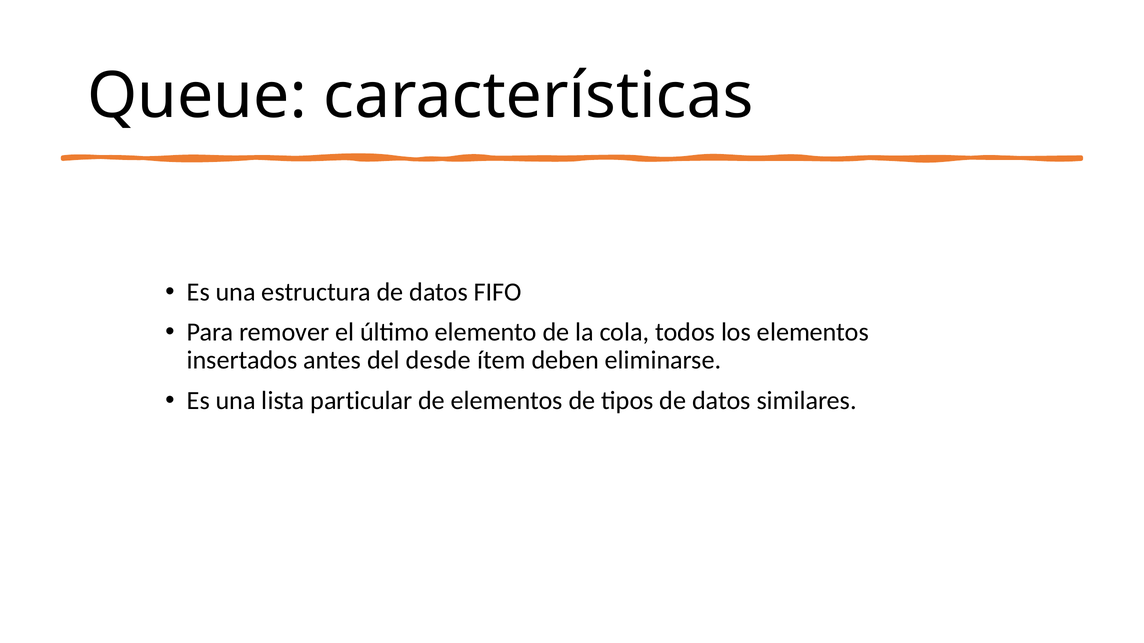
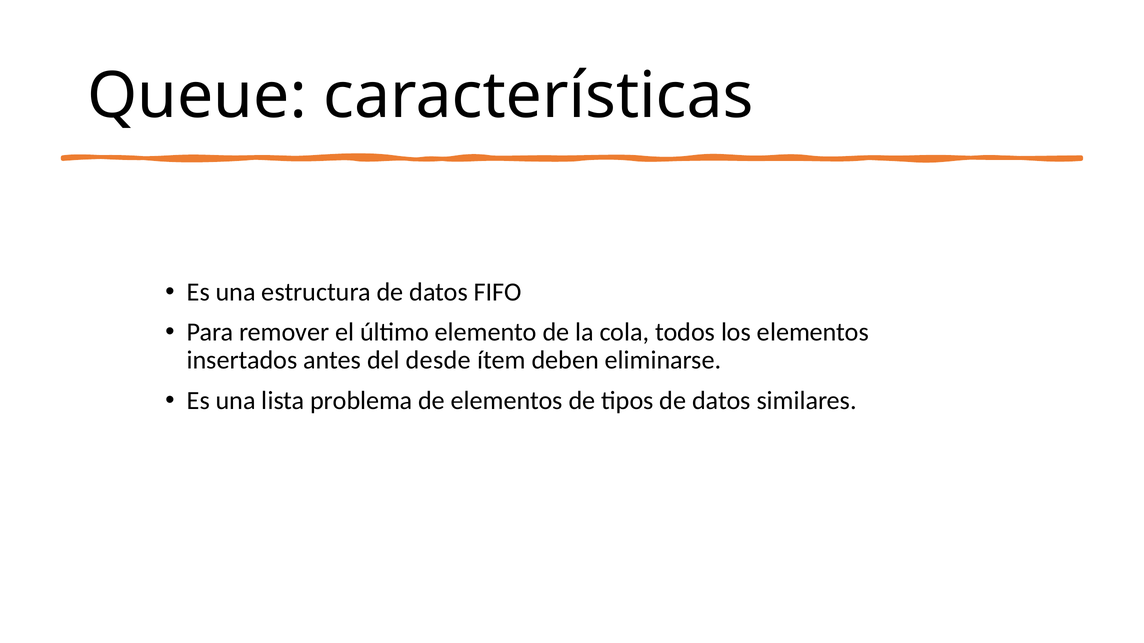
particular: particular -> problema (361, 401)
